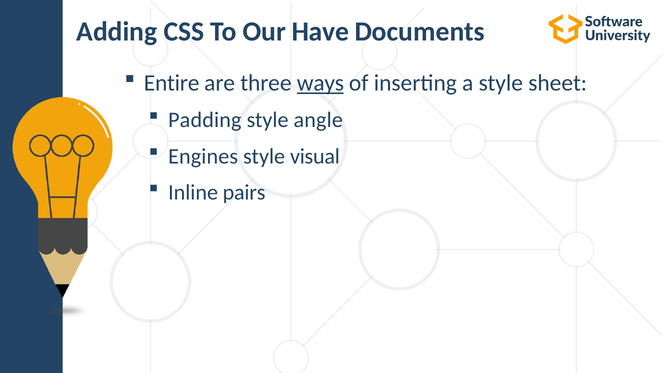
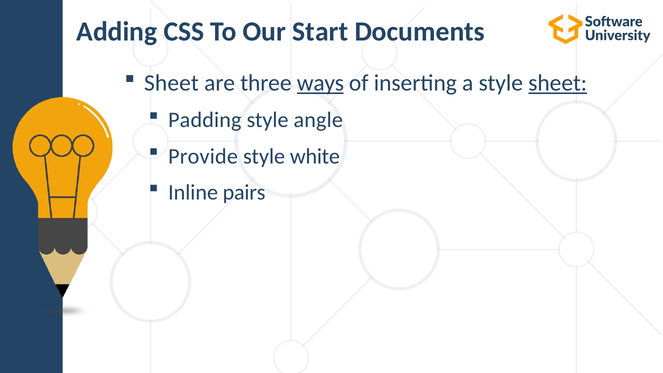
Have: Have -> Start (320, 31)
Entire: Entire -> Sheet (171, 83)
sheet underline: none -> present (558, 83)
Engines: Engines -> Provide (203, 156)
visual: visual -> white (315, 156)
